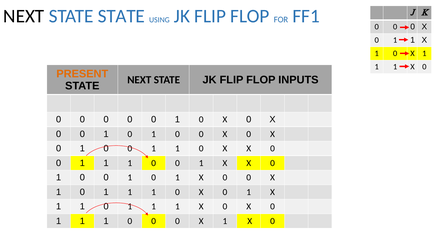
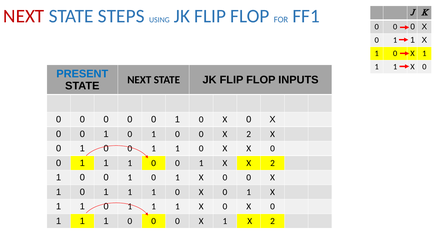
NEXT colour: black -> red (24, 16)
STATE STATE: STATE -> STEPS (121, 16)
PRESENT colour: orange -> blue (82, 74)
0: 0 -> 2 (249, 134)
1 X X 0: 0 -> 2 (272, 163)
X 1 X 0: 0 -> 2 (272, 221)
